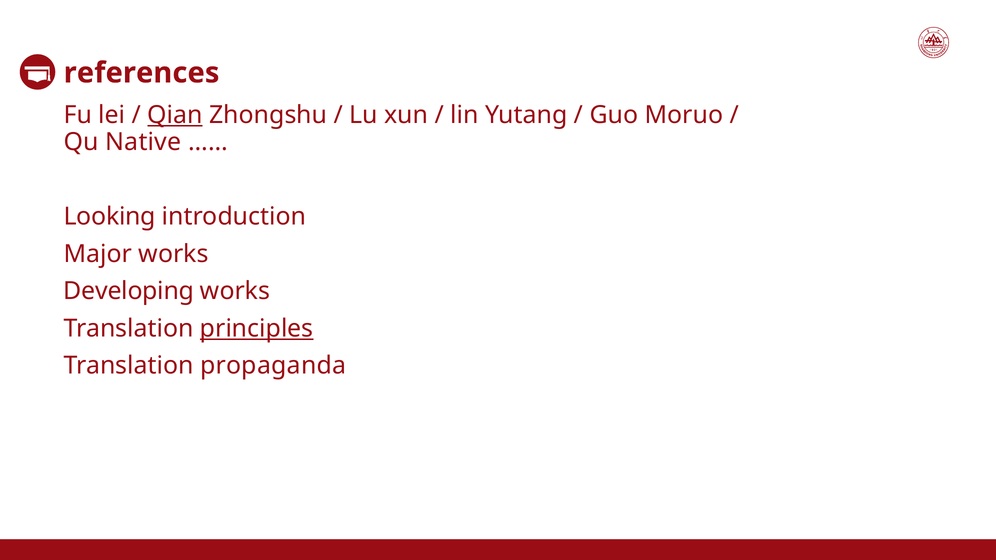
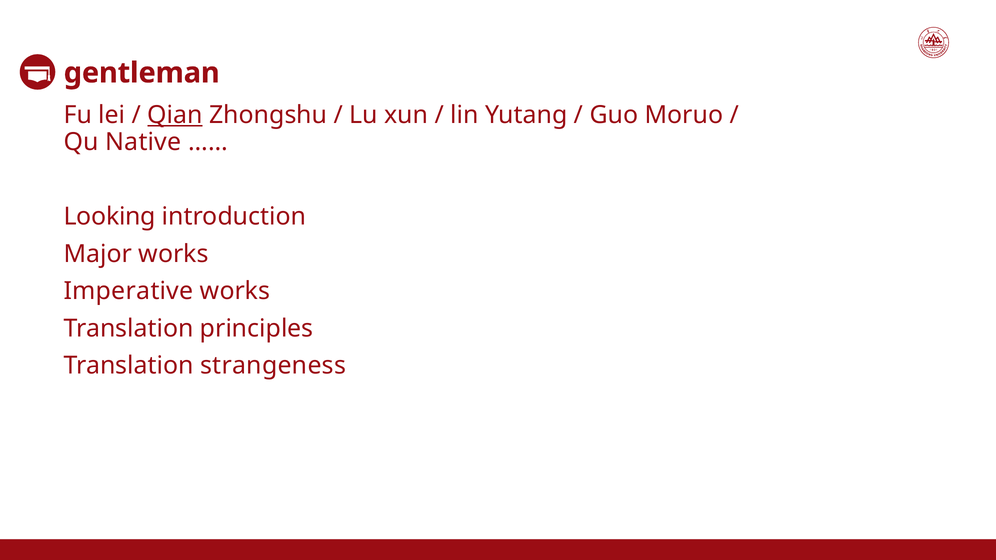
references: references -> gentleman (142, 73)
Developing: Developing -> Imperative (129, 291)
principles underline: present -> none (257, 328)
propaganda: propaganda -> strangeness (273, 366)
